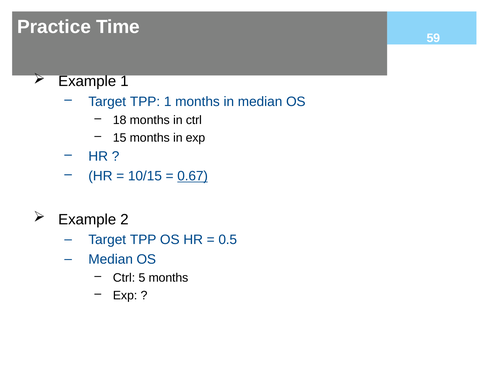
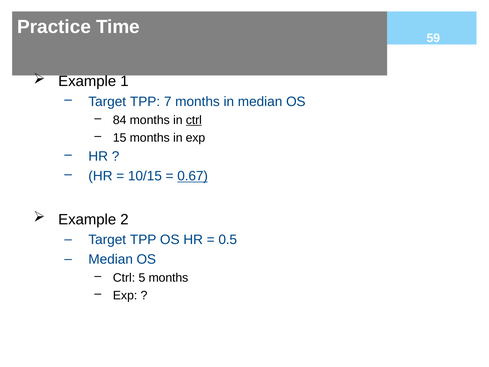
TPP 1: 1 -> 7 (168, 102)
18: 18 -> 84 (120, 120)
ctrl underline: none -> present (194, 120)
